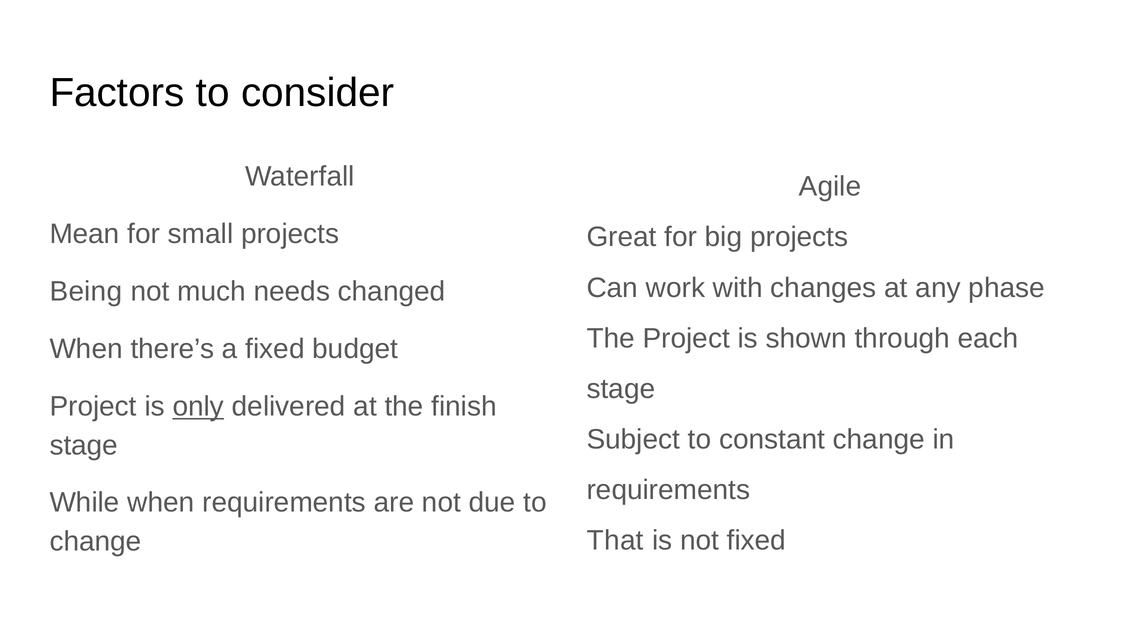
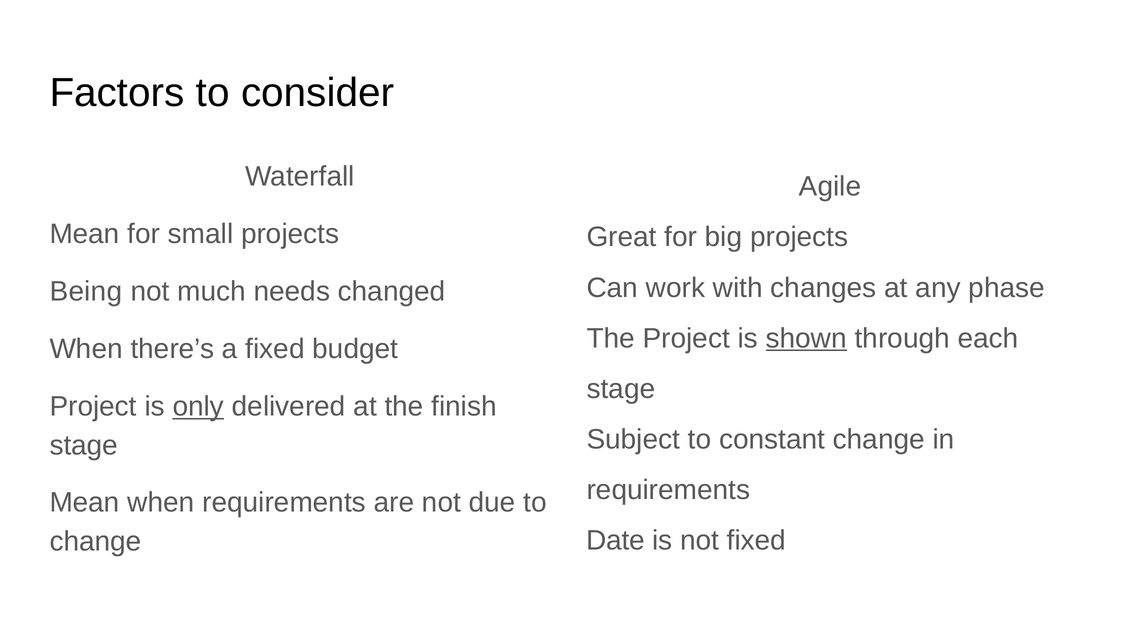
shown underline: none -> present (806, 338)
While: While -> Mean (85, 502)
That: That -> Date (616, 540)
